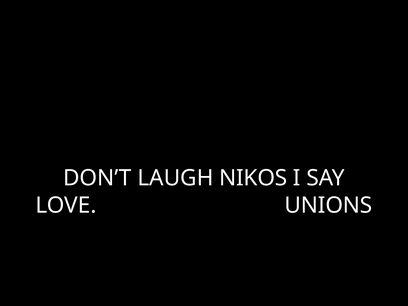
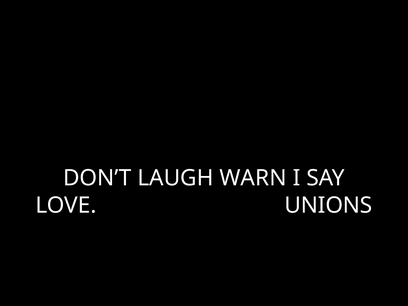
NIKOS: NIKOS -> WARN (253, 178)
